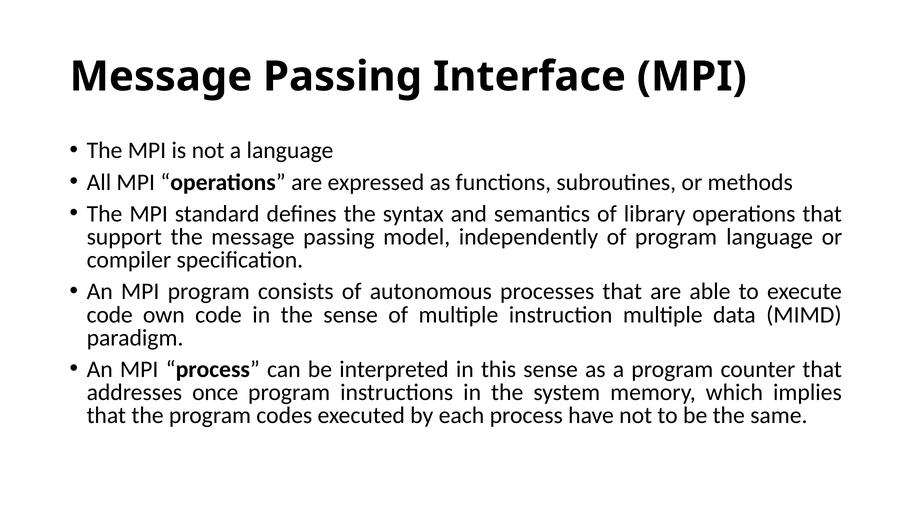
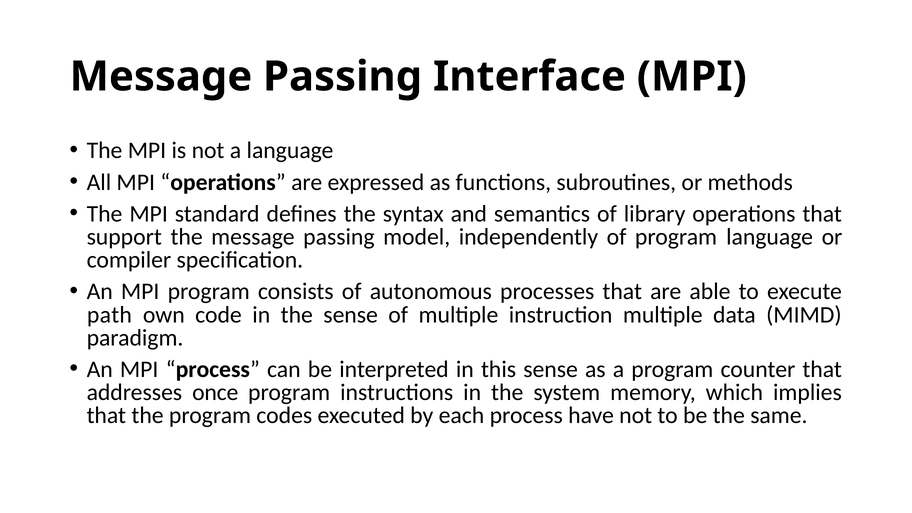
code: code -> path (109, 315)
